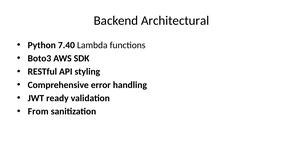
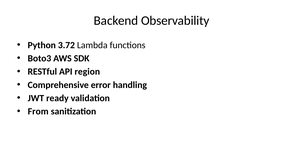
Architectural: Architectural -> Observability (175, 21)
7.40: 7.40 -> 3.72 (66, 45)
styling: styling -> region (87, 72)
